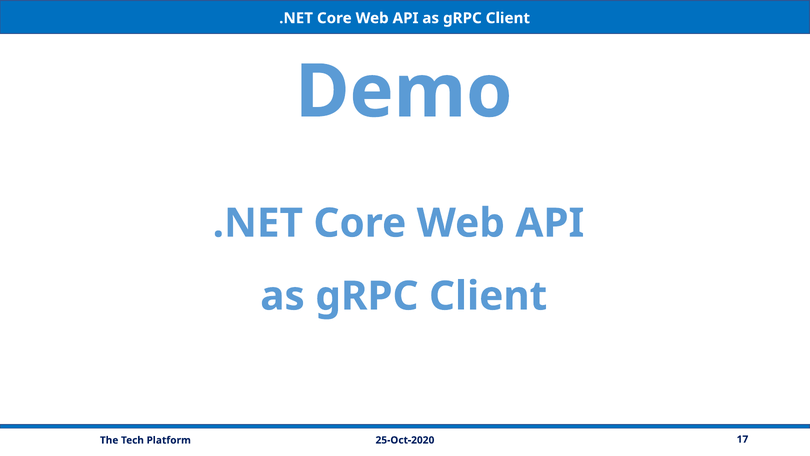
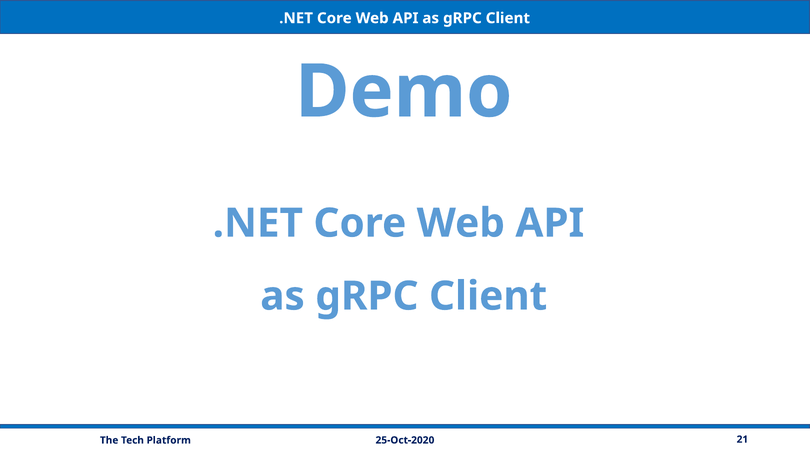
17: 17 -> 21 (742, 439)
